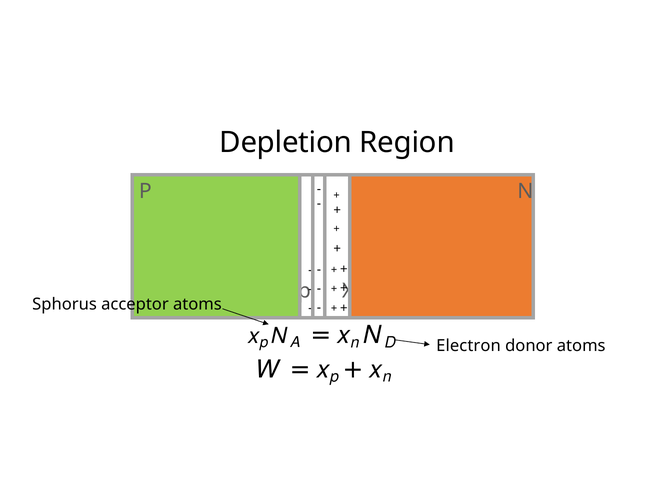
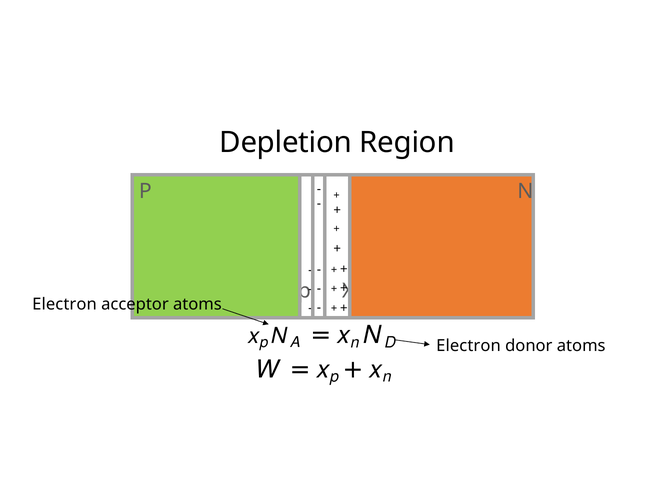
Sphorus: Sphorus -> Electron (65, 304)
